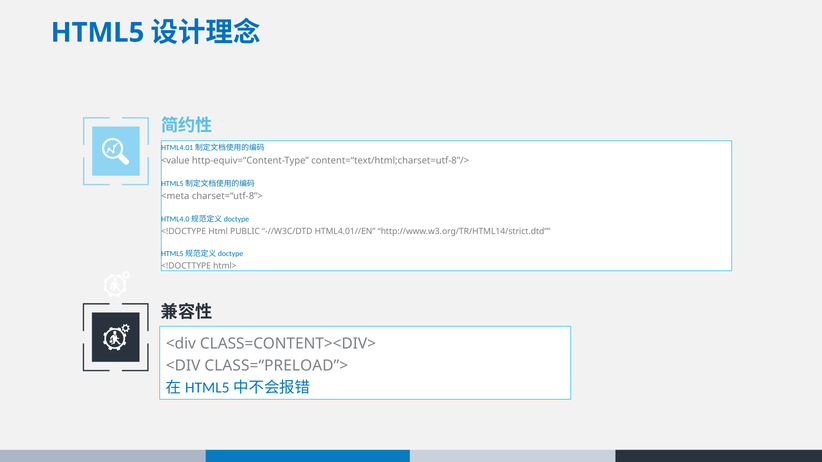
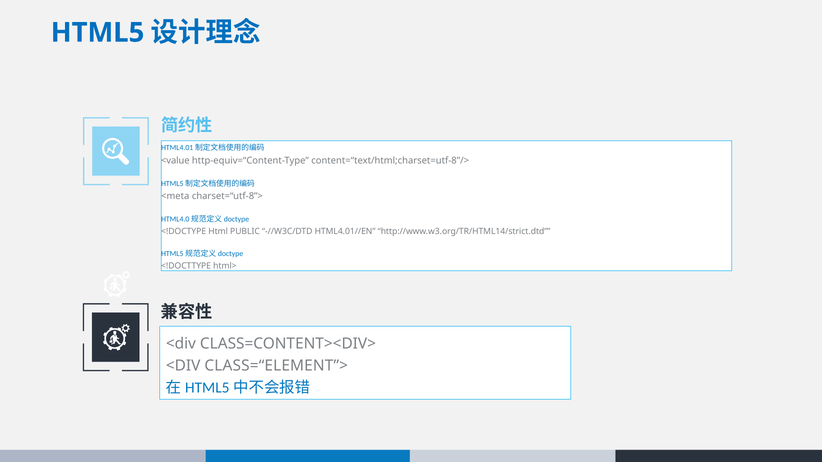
CLASS=“PRELOAD”>: CLASS=“PRELOAD”> -> CLASS=“ELEMENT”> (276, 366)
